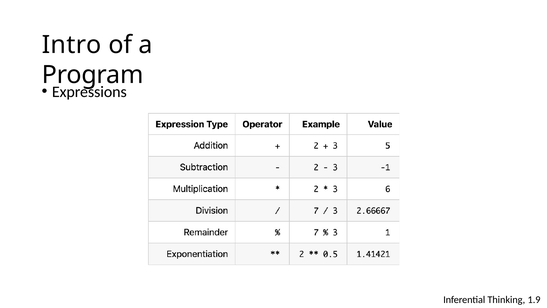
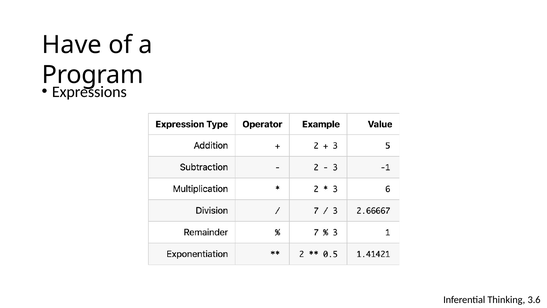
Intro: Intro -> Have (72, 45)
1.9: 1.9 -> 3.6 (534, 300)
